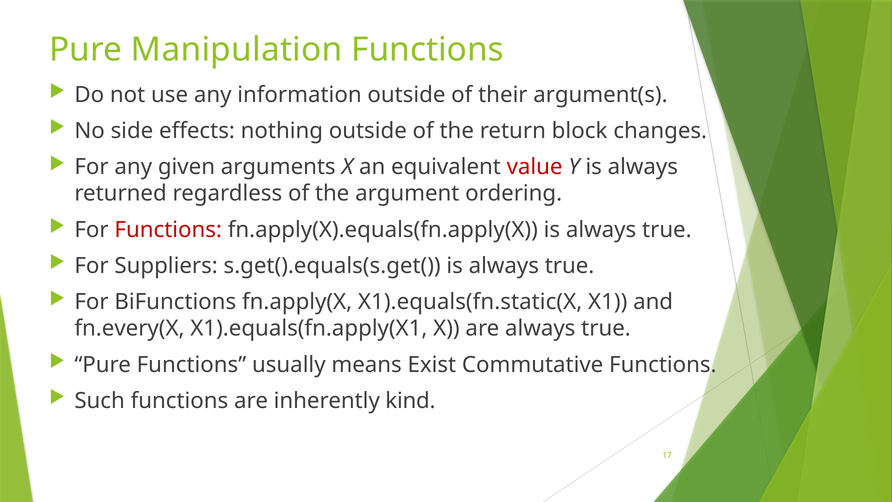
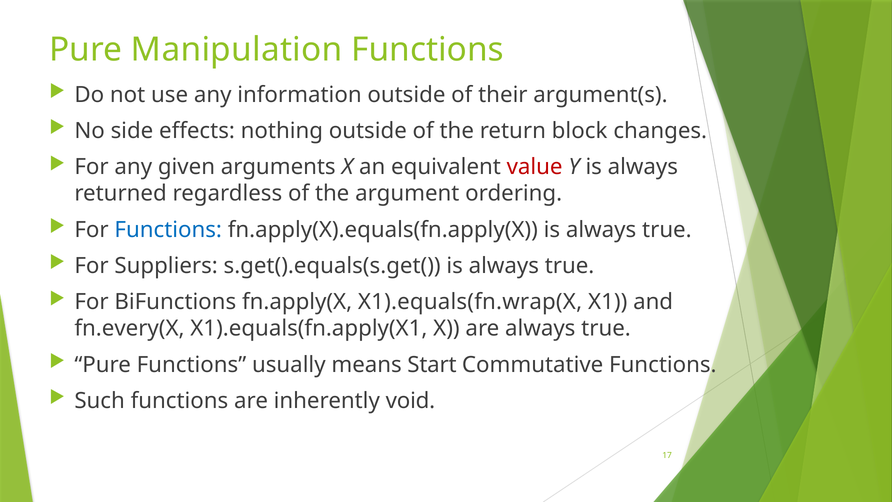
Functions colour: red -> blue (168, 230)
X1).equals(fn.static(X: X1).equals(fn.static(X -> X1).equals(fn.wrap(X (470, 302)
Exist: Exist -> Start (432, 364)
kind: kind -> void (410, 401)
